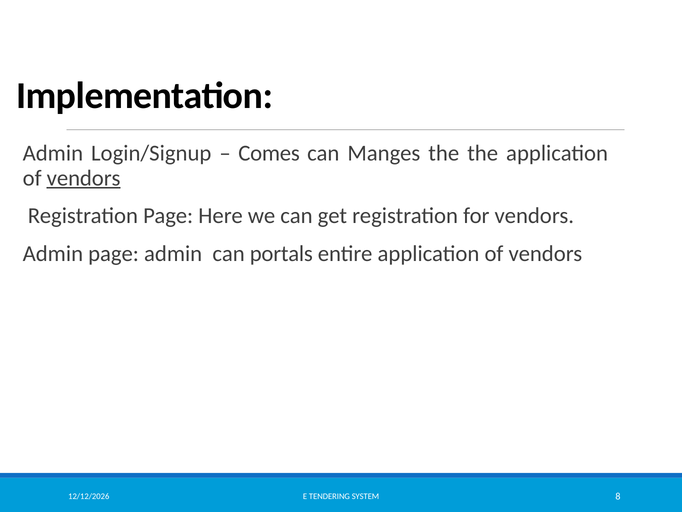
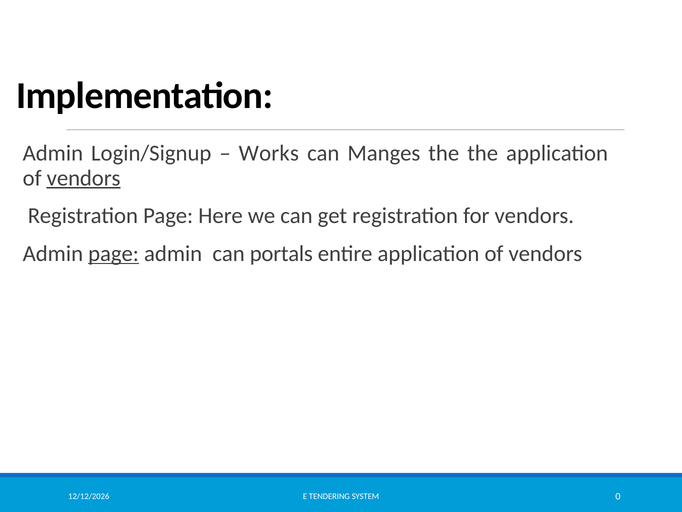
Comes: Comes -> Works (269, 153)
page underline: none -> present (114, 253)
8: 8 -> 0 (618, 496)
